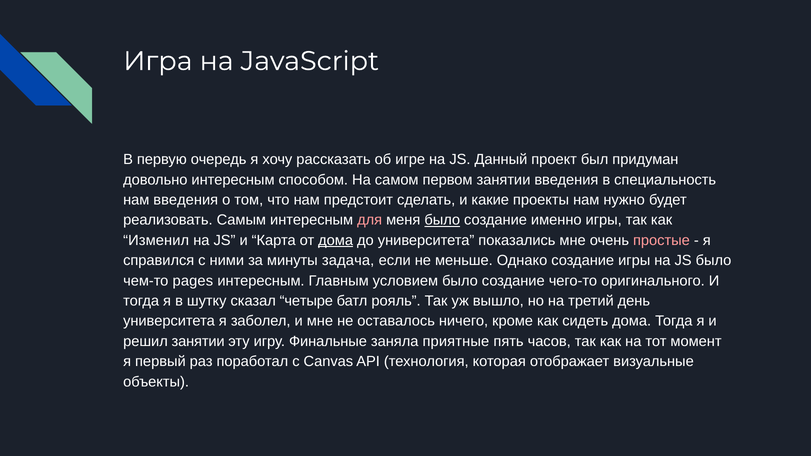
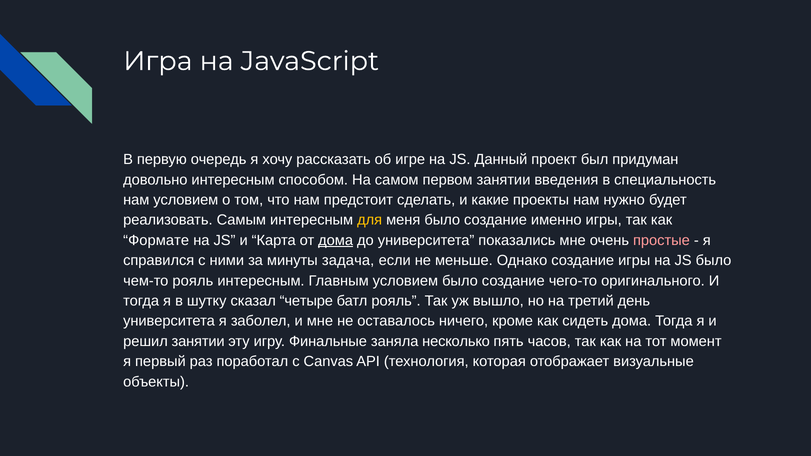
нам введения: введения -> условием (186, 200)
для colour: pink -> yellow (370, 220)
было underline: present -> none (442, 220)
Изменил: Изменил -> Формате (156, 240)
чем-то pages: pages -> рояль (193, 281)
приятные: приятные -> несколько (456, 341)
